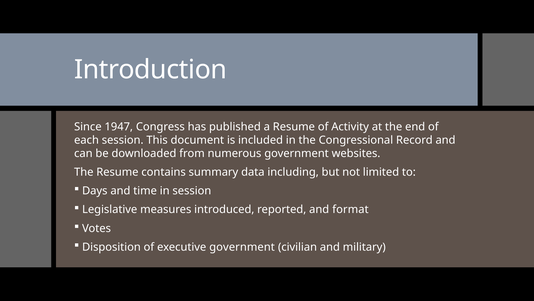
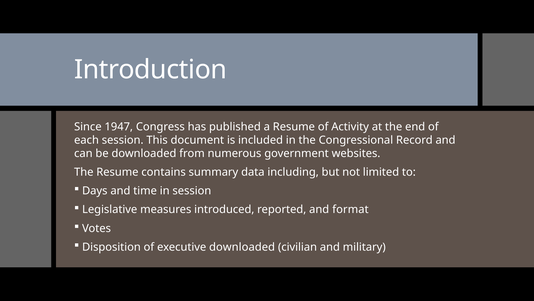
executive government: government -> downloaded (242, 247)
